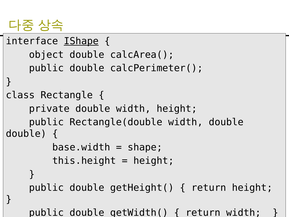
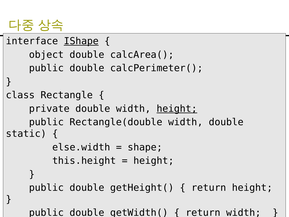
height underline: none -> present (177, 109)
double: double -> static (26, 134)
base.width: base.width -> else.width (81, 147)
